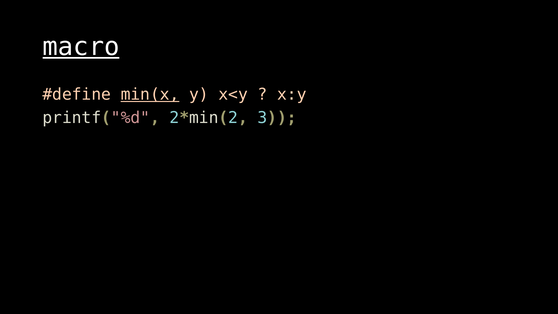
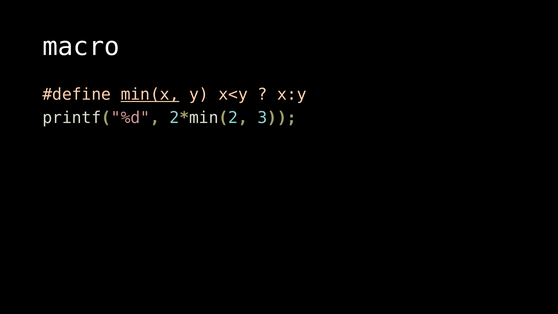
macro underline: present -> none (81, 47)
